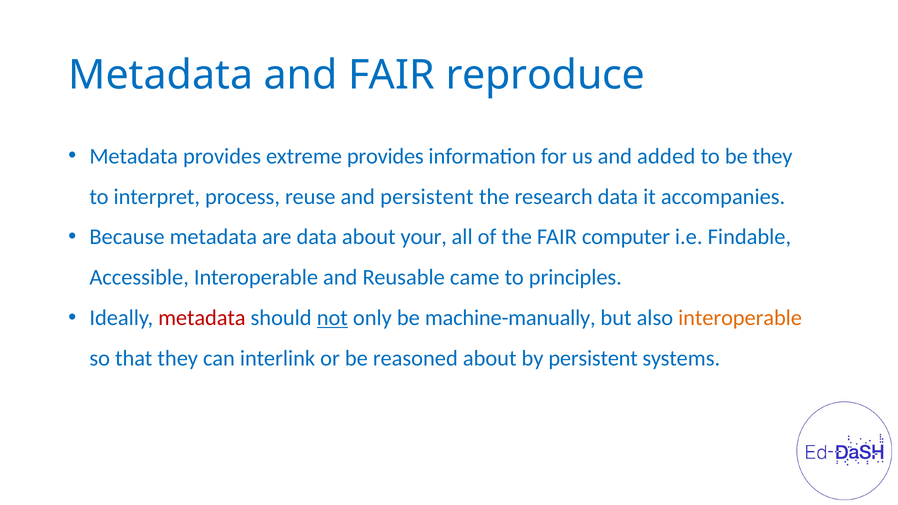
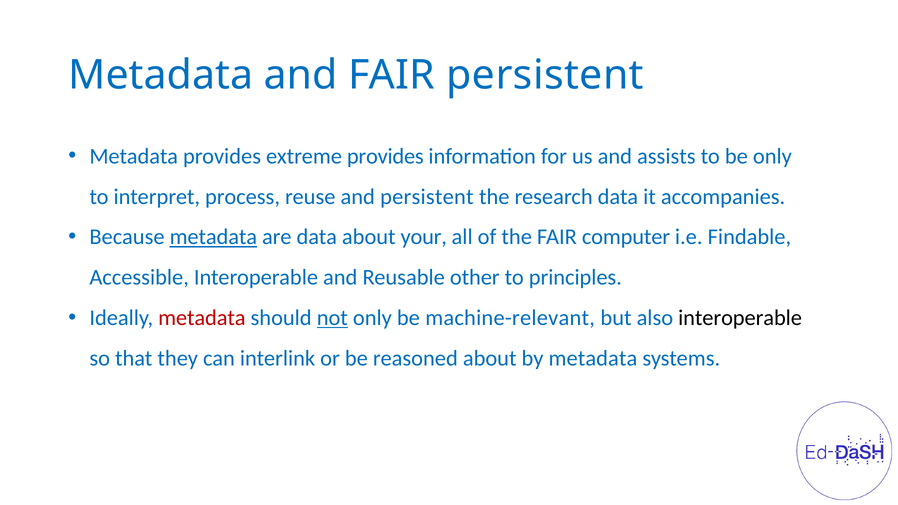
FAIR reproduce: reproduce -> persistent (545, 75)
added: added -> assists (666, 156)
be they: they -> only (772, 156)
metadata underline: none -> present (213, 237)
came: came -> other (475, 278)
machine-manually: machine-manually -> machine-relevant (510, 318)
interoperable colour: orange -> black (740, 318)
by persistent: persistent -> metadata (593, 358)
